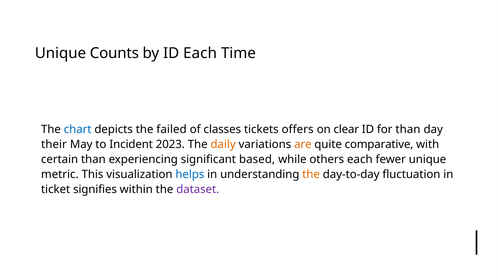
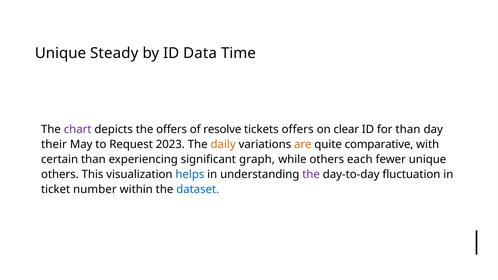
Counts: Counts -> Steady (114, 53)
ID Each: Each -> Data (200, 53)
chart colour: blue -> purple (78, 129)
the failed: failed -> offers (172, 129)
classes: classes -> resolve (222, 129)
Incident: Incident -> Request (131, 144)
based: based -> graph (257, 160)
metric: metric -> others (60, 175)
the colour: orange -> purple (311, 175)
signifies: signifies -> number (95, 190)
dataset colour: purple -> blue (198, 190)
